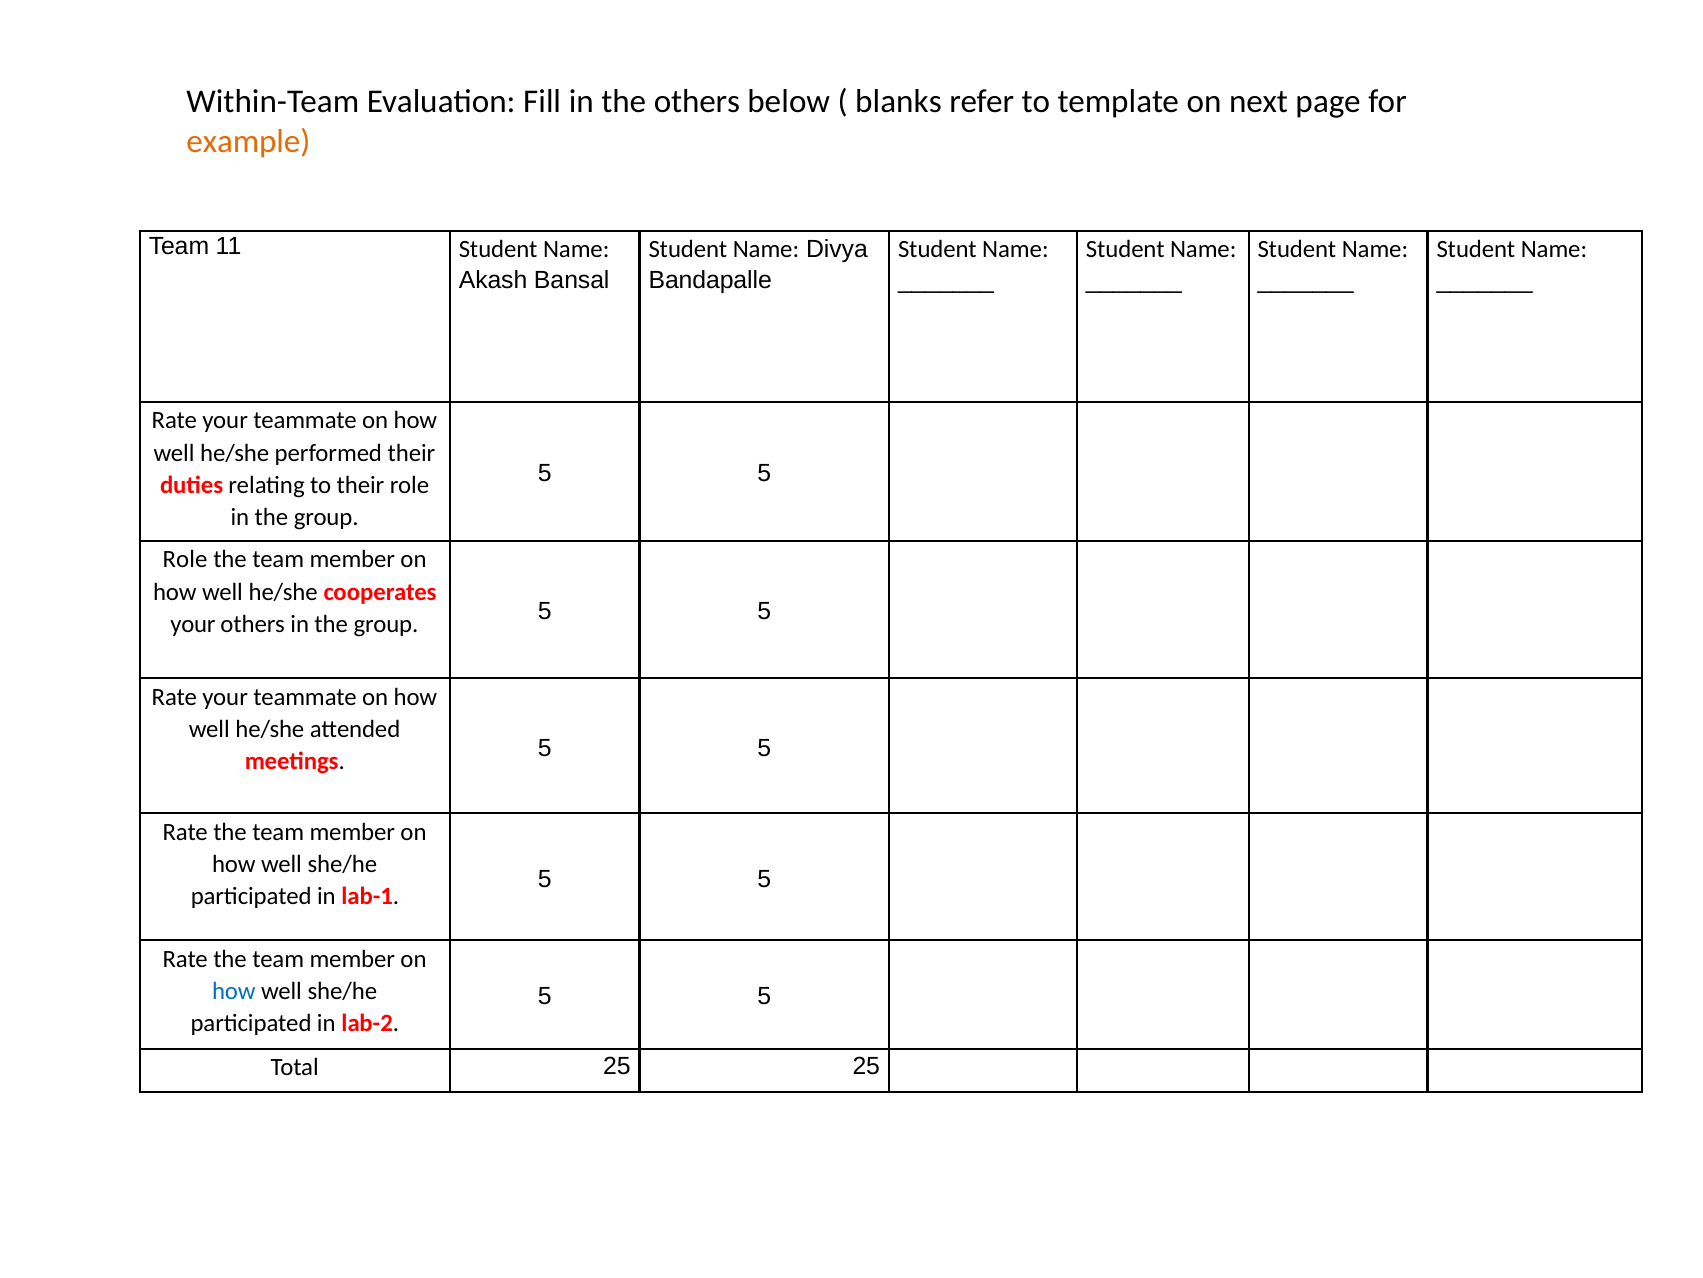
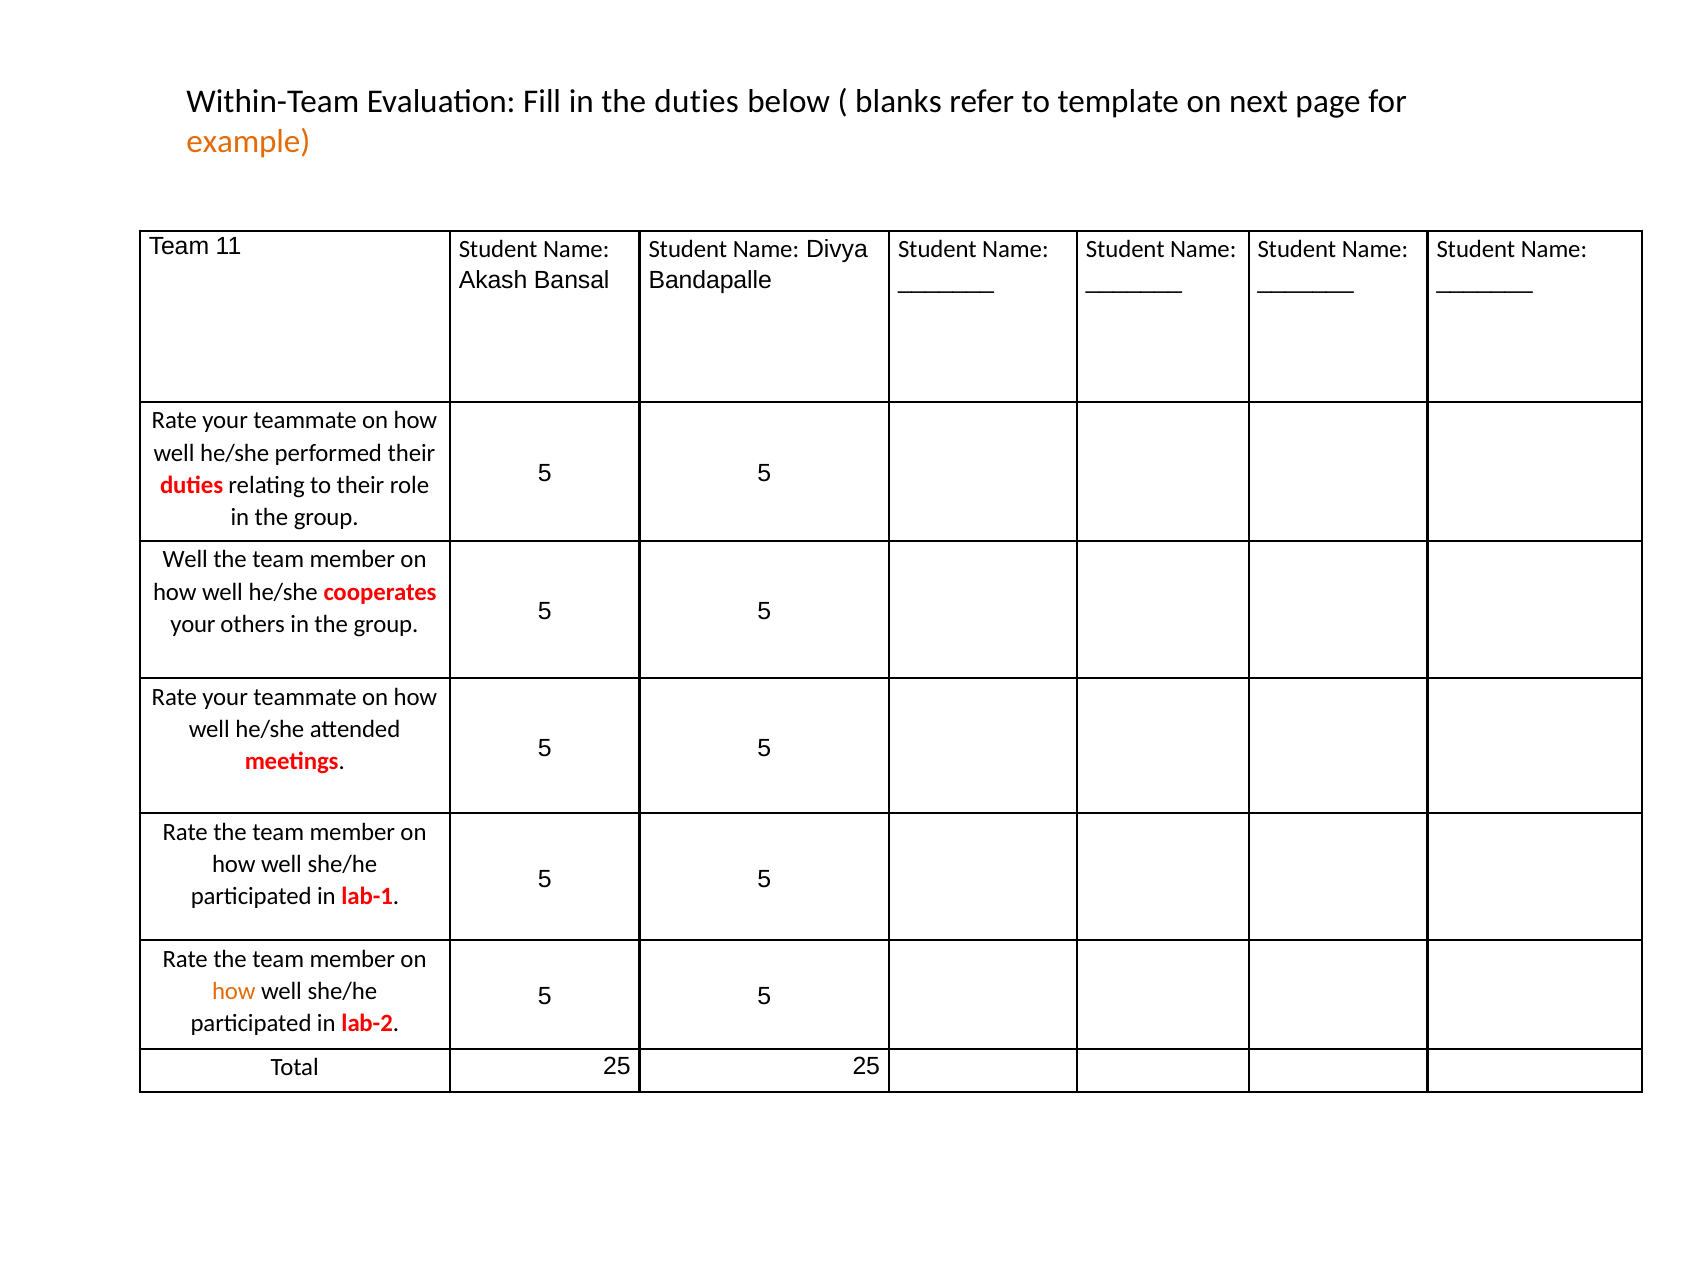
the others: others -> duties (697, 101)
Role: Role -> Well (185, 559)
how colour: blue -> orange (234, 991)
